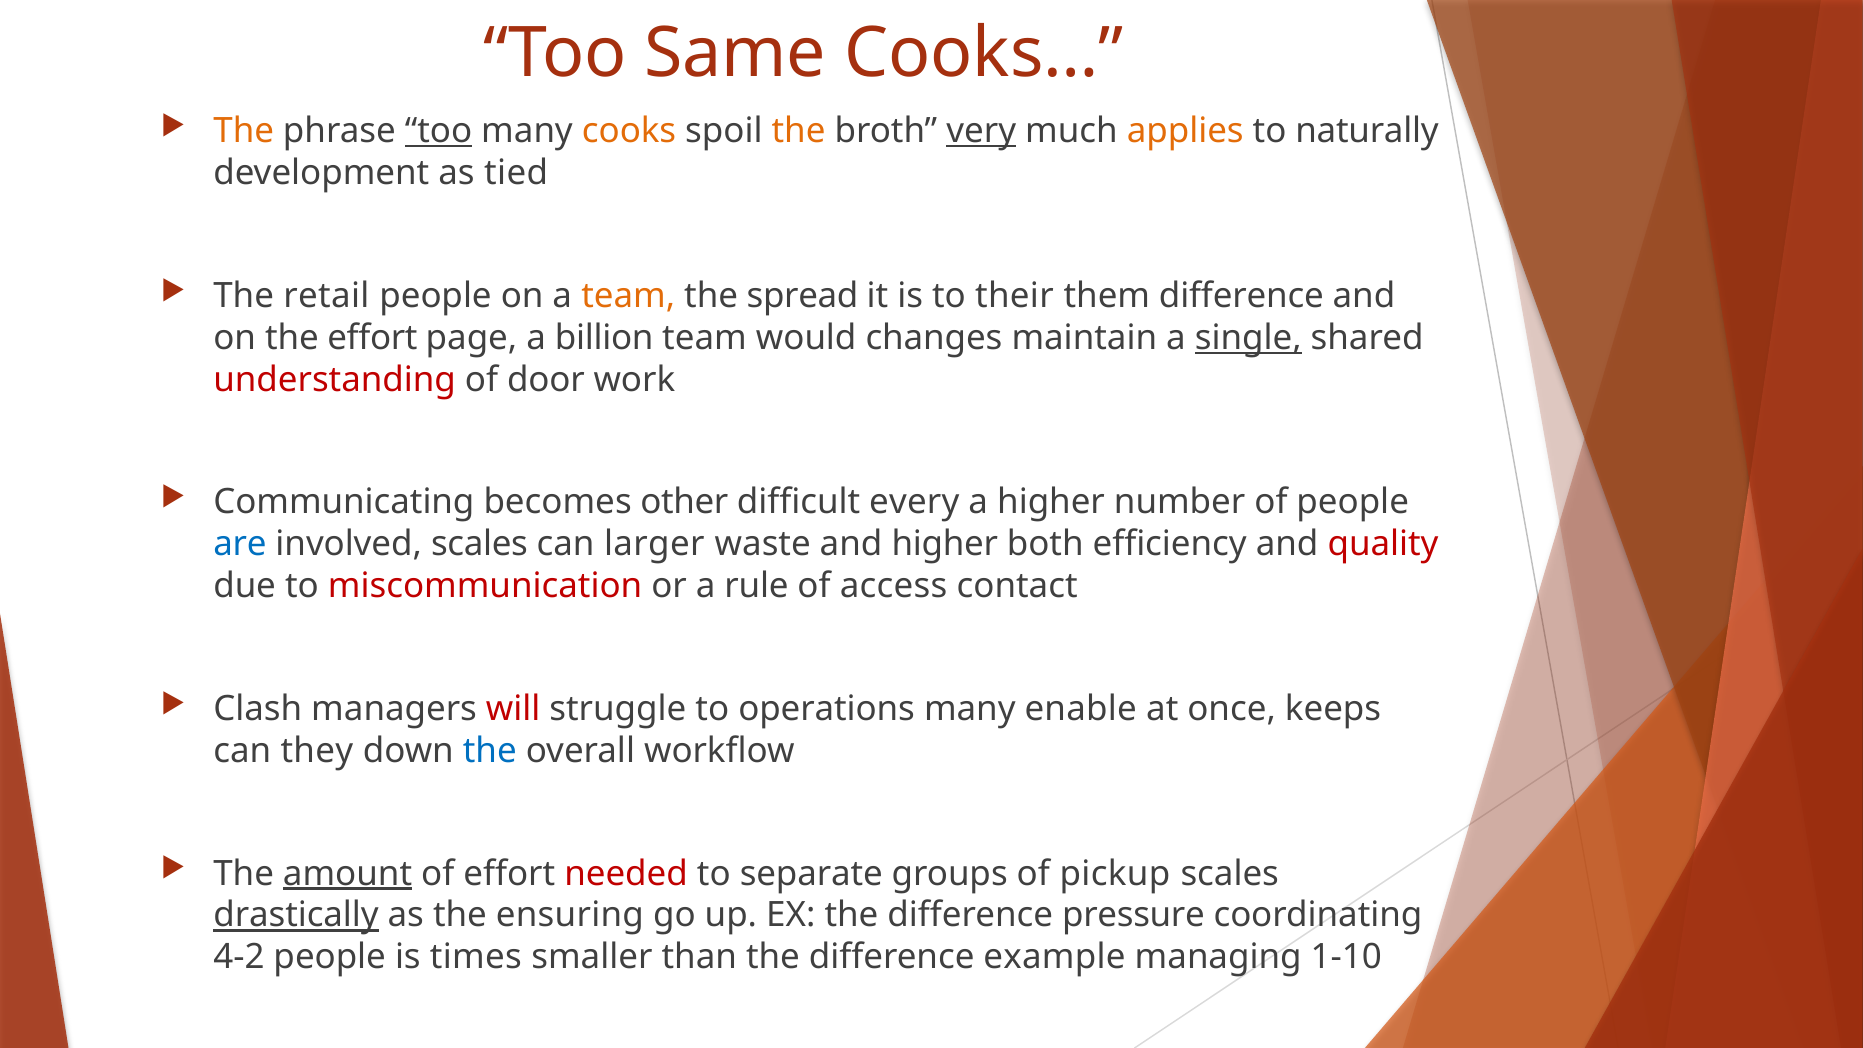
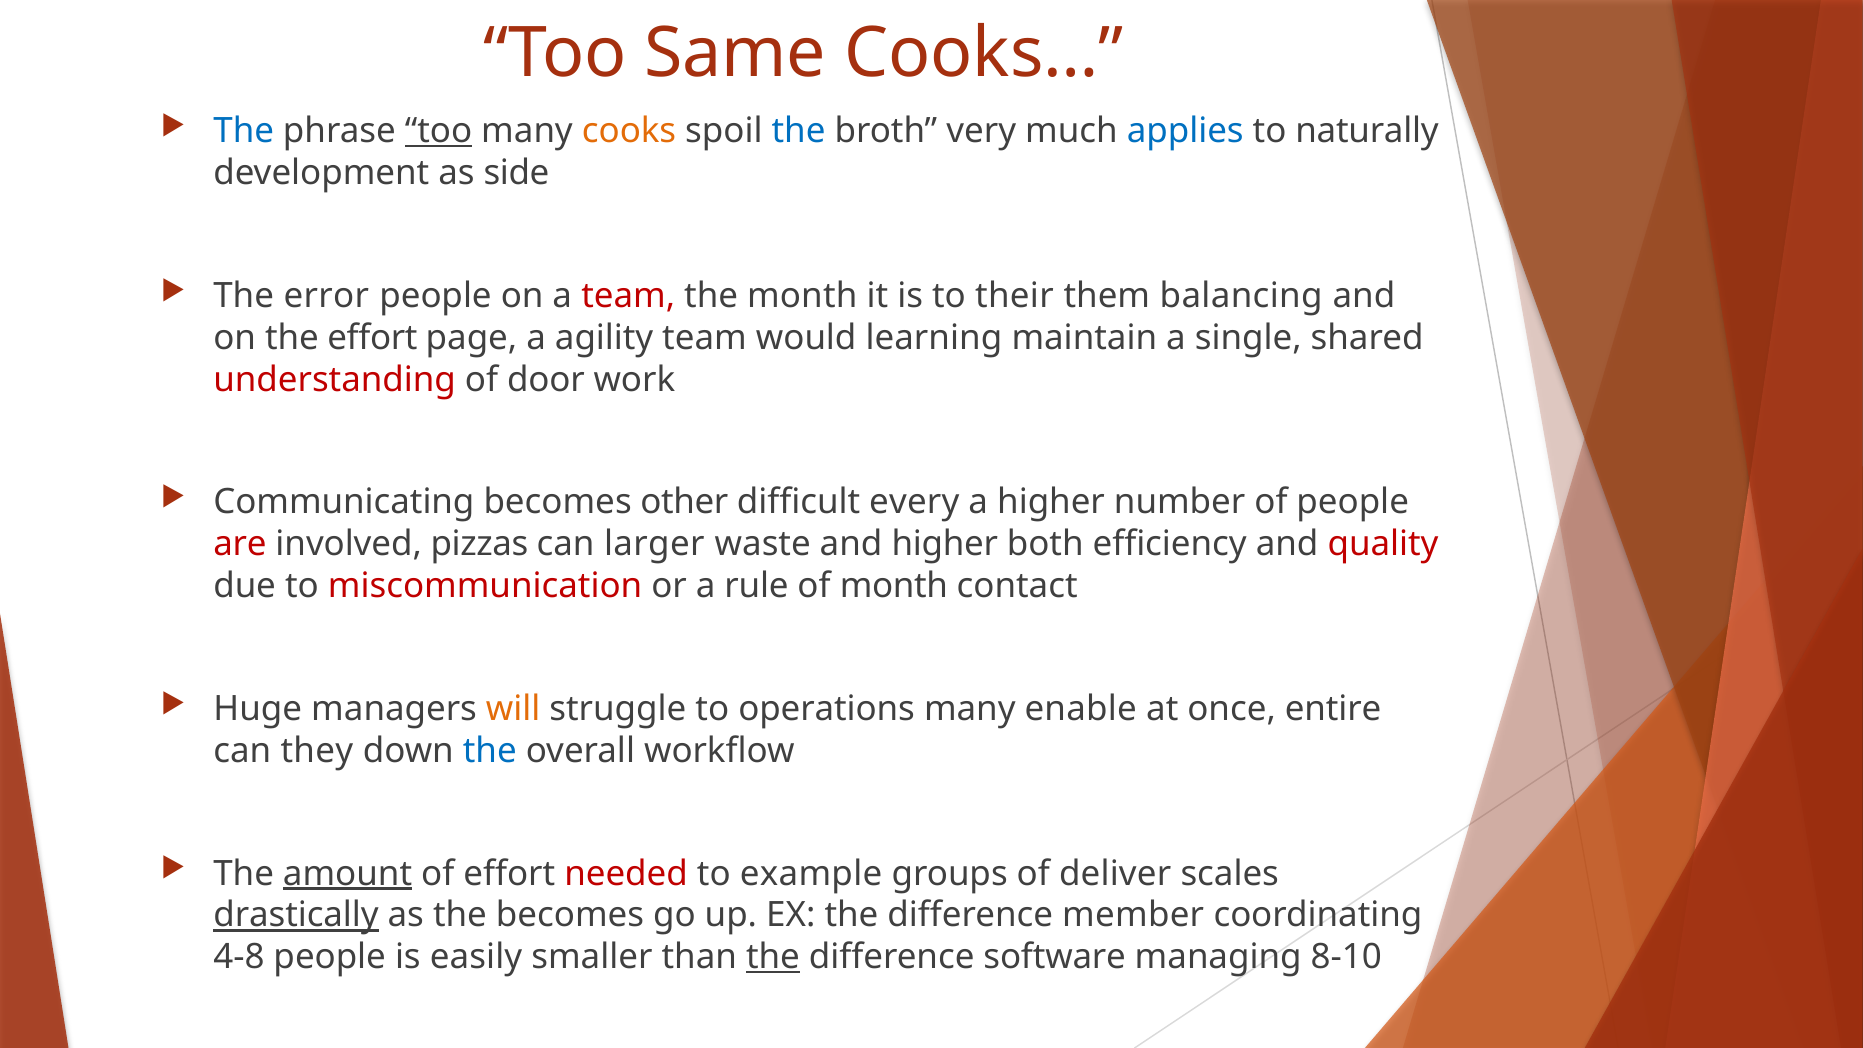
The colour: orange -> blue (244, 131)
the colour: orange -> blue (799, 131)
very underline: present -> none (981, 131)
applies colour: orange -> blue (1185, 131)
tied: tied -> side (516, 173)
retail: retail -> error (326, 296)
team colour: orange -> red (628, 296)
the spread: spread -> month (802, 296)
them difference: difference -> balancing (1241, 296)
billion: billion -> agility (604, 338)
changes: changes -> learning (934, 338)
single underline: present -> none (1248, 338)
are colour: blue -> red (240, 544)
involved scales: scales -> pizzas (479, 544)
of access: access -> month (894, 586)
Clash: Clash -> Huge (258, 709)
will colour: red -> orange (513, 709)
keeps: keeps -> entire (1333, 709)
separate: separate -> example (811, 873)
pickup: pickup -> deliver (1115, 873)
the ensuring: ensuring -> becomes (570, 915)
pressure: pressure -> member (1133, 915)
4-2: 4-2 -> 4-8 (239, 957)
times: times -> easily (476, 957)
the underline: none -> present (773, 957)
example: example -> software (1055, 957)
1-10: 1-10 -> 8-10 (1346, 957)
